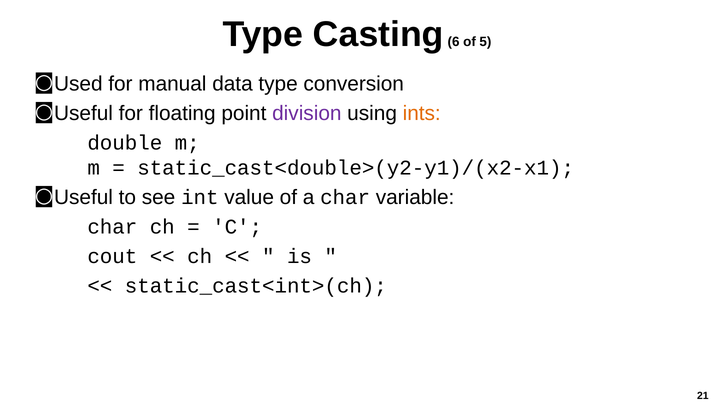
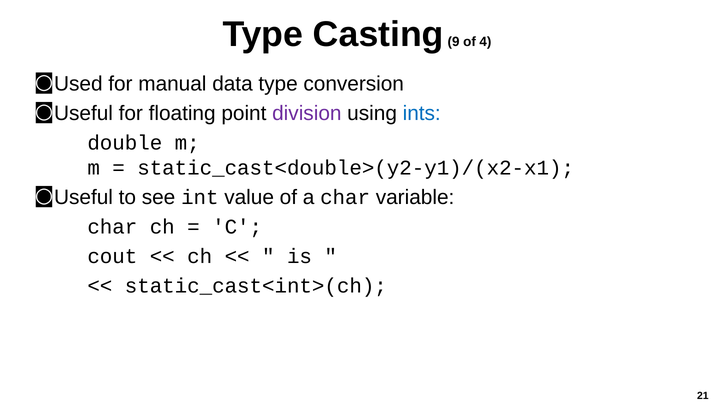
6: 6 -> 9 (454, 42)
5: 5 -> 4 (485, 42)
ints colour: orange -> blue (422, 113)
